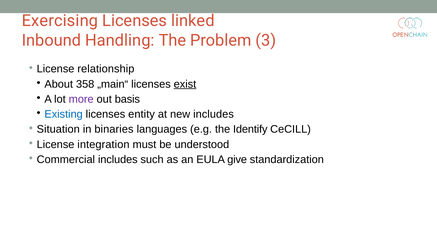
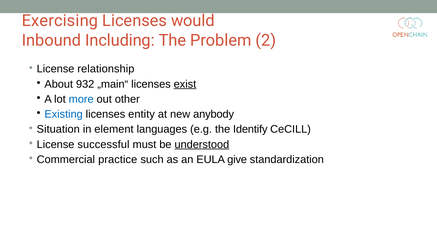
linked: linked -> would (193, 21)
Handling: Handling -> Including (120, 40)
3: 3 -> 2 (266, 40)
358: 358 -> 932 (85, 84)
more colour: purple -> blue (81, 99)
basis: basis -> other (127, 99)
new includes: includes -> anybody (214, 114)
binaries: binaries -> element (114, 129)
integration: integration -> successful (103, 144)
understood underline: none -> present (202, 144)
Commercial includes: includes -> practice (118, 159)
